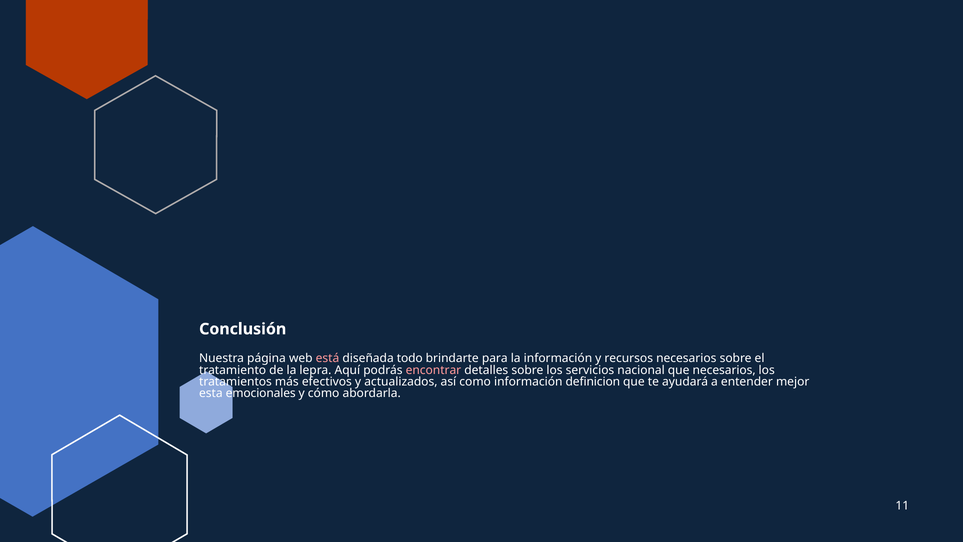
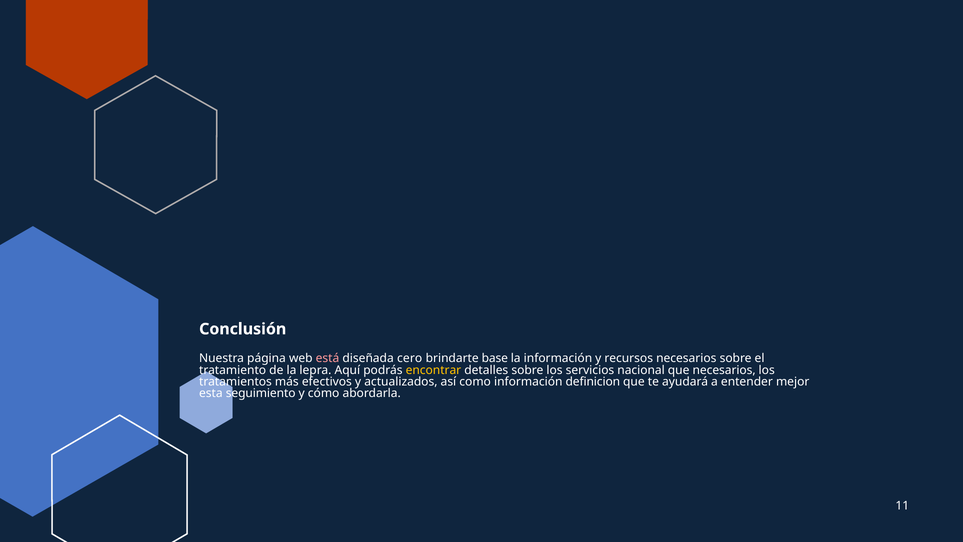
todo: todo -> cero (410, 358)
para: para -> base (495, 358)
encontrar colour: pink -> yellow (433, 370)
emocionales: emocionales -> seguimiento (261, 393)
